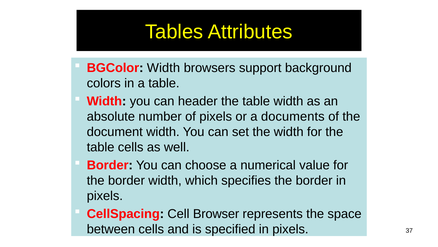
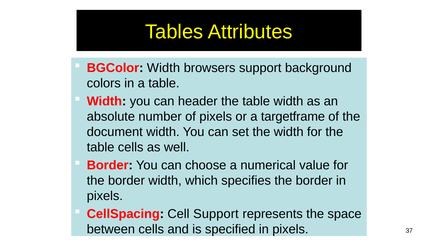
documents: documents -> targetframe (293, 116)
Cell Browser: Browser -> Support (216, 213)
